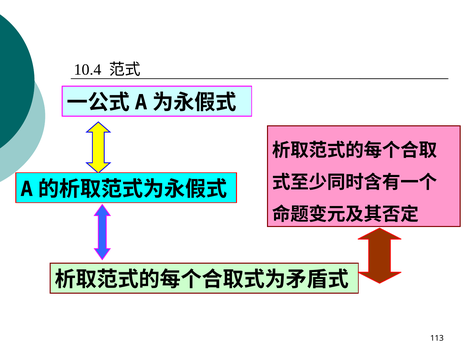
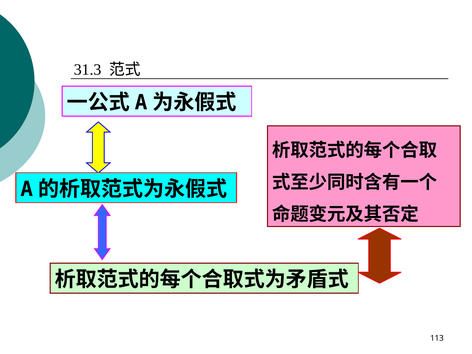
10.4: 10.4 -> 31.3 (88, 69)
